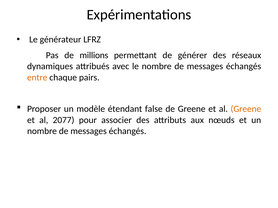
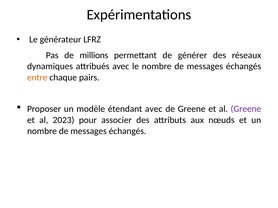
étendant false: false -> avec (154, 109)
Greene colour: orange -> purple (246, 109)
2077: 2077 -> 2023 (64, 120)
